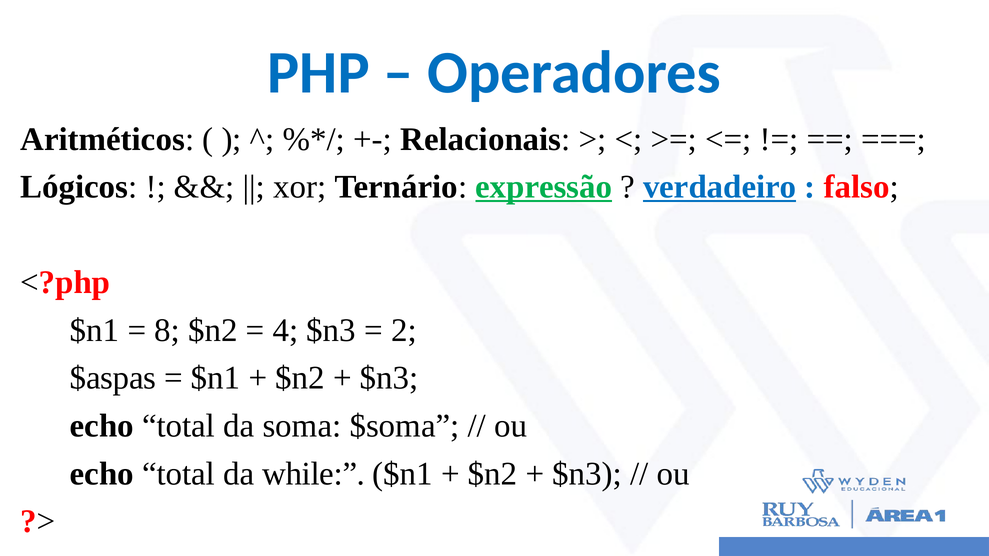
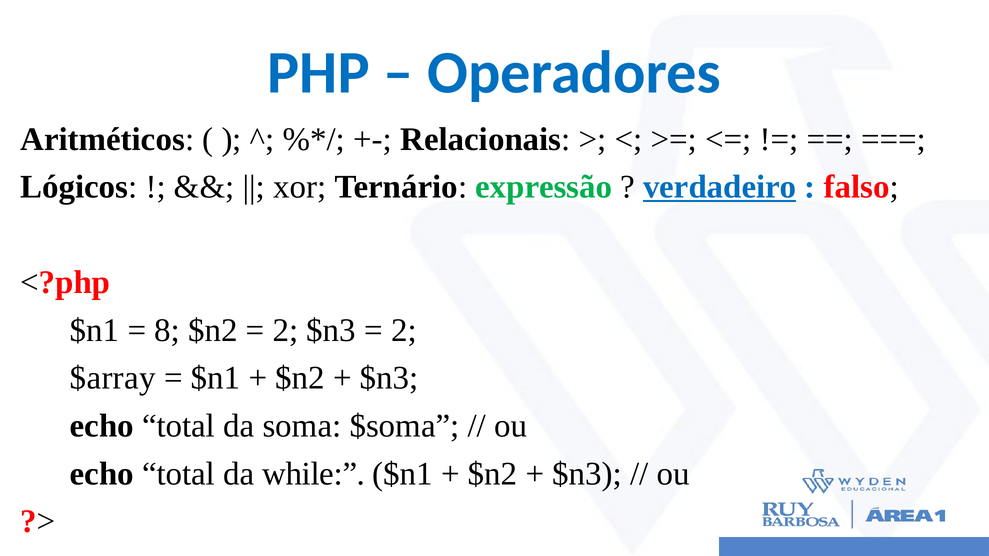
expressão underline: present -> none (544, 187)
4: 4 -> 2 (286, 330)
$aspas: $aspas -> $array (113, 378)
